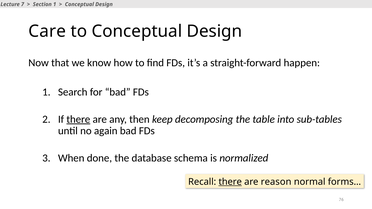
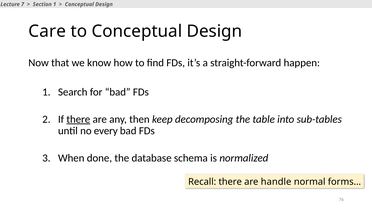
again: again -> every (106, 131)
there underline: present -> none (230, 182)
reason: reason -> handle (276, 182)
